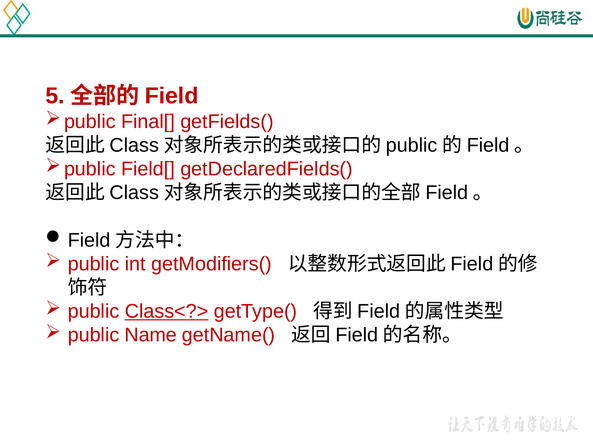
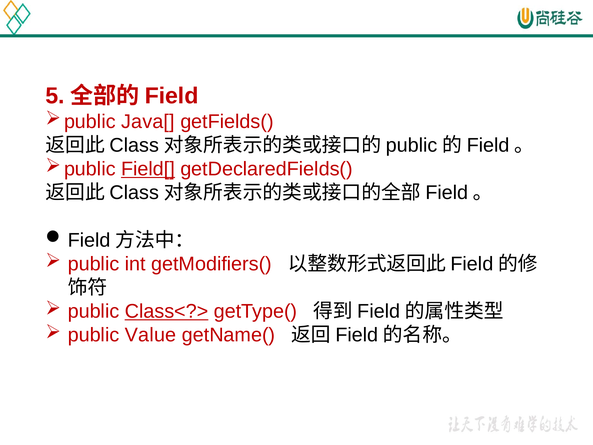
Final[: Final[ -> Java[ (148, 121)
Field[ underline: none -> present (148, 169)
Name: Name -> Value (151, 335)
